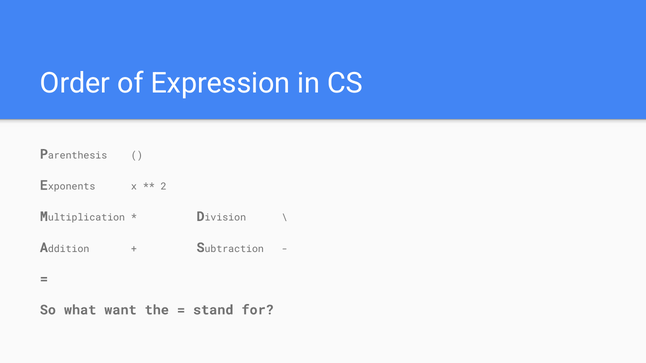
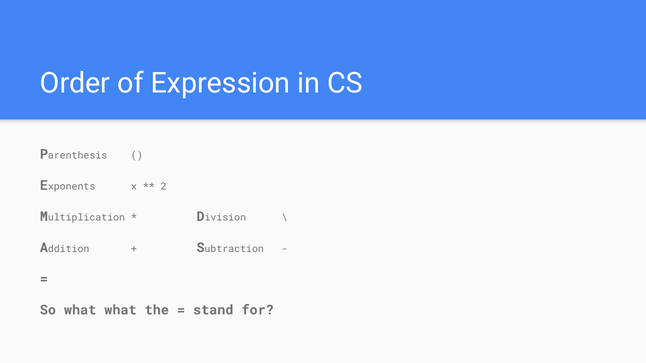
what want: want -> what (120, 310)
